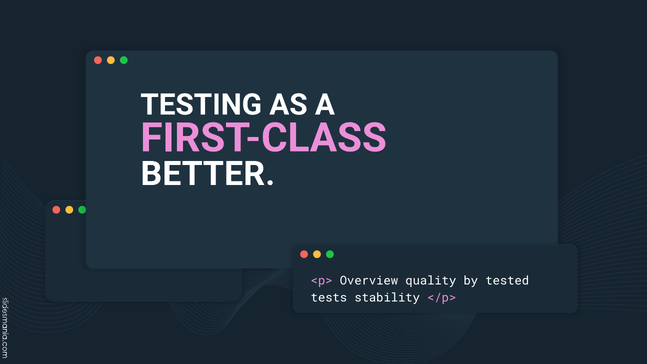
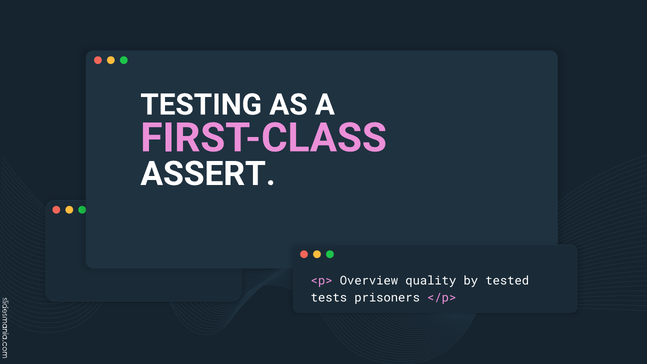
BETTER: BETTER -> ASSERT (208, 174)
stability: stability -> prisoners (387, 297)
